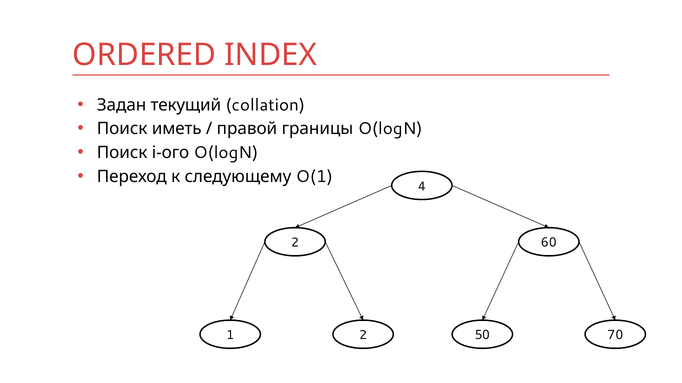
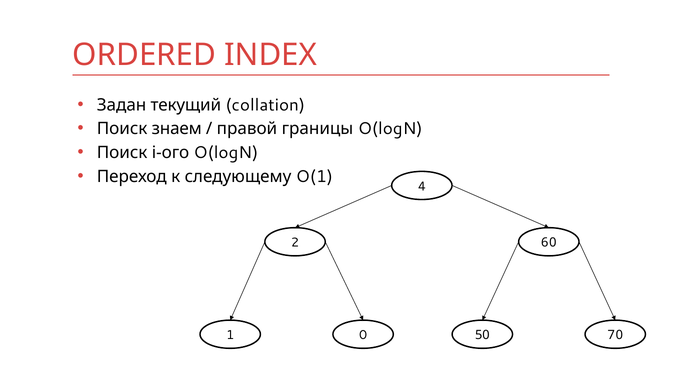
иметь: иметь -> знаем (177, 129)
1 2: 2 -> 0 (363, 336)
